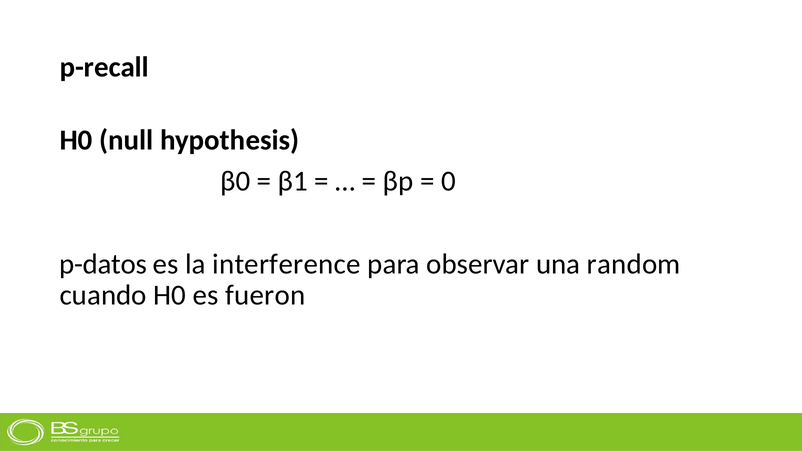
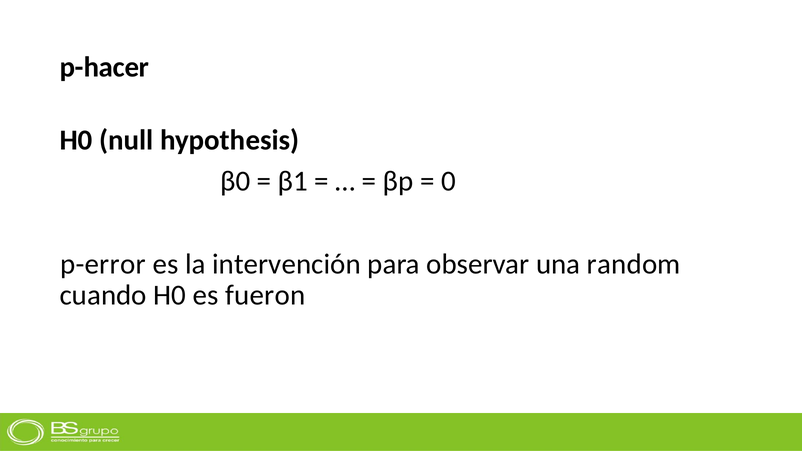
p-recall: p-recall -> p-hacer (104, 67)
p-datos: p-datos -> p-error (103, 264)
interference: interference -> intervención (286, 264)
